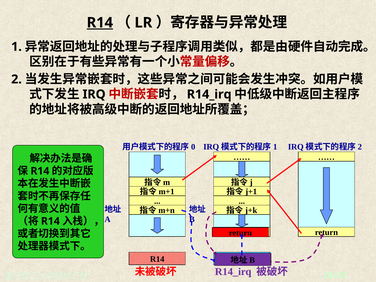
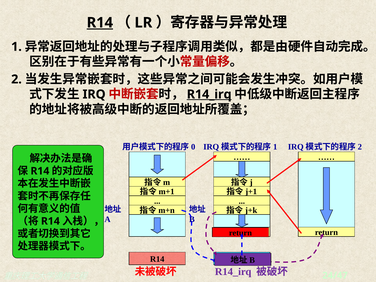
R14_irq underline: none -> present (209, 94)
